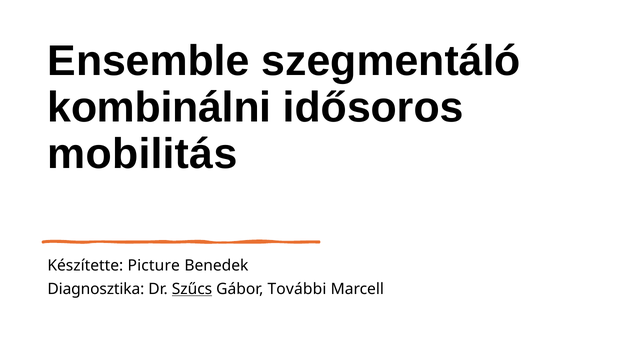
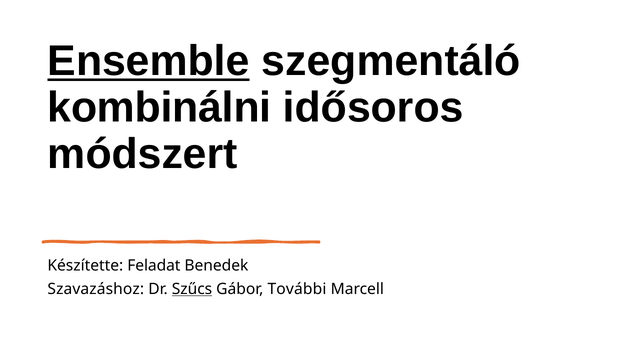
Ensemble underline: none -> present (149, 61)
mobilitás: mobilitás -> módszert (143, 154)
Picture: Picture -> Feladat (154, 265)
Diagnosztika: Diagnosztika -> Szavazáshoz (96, 289)
